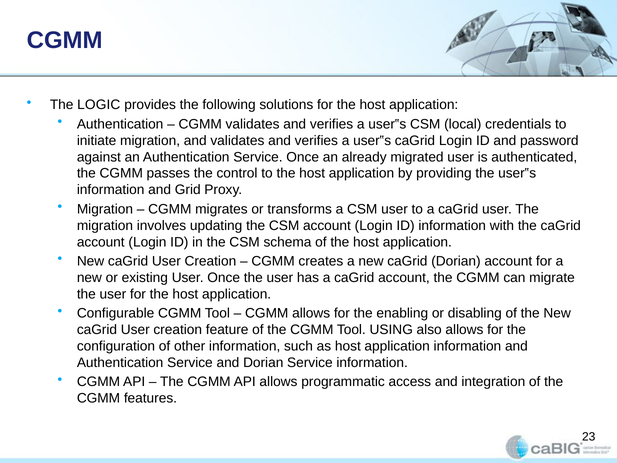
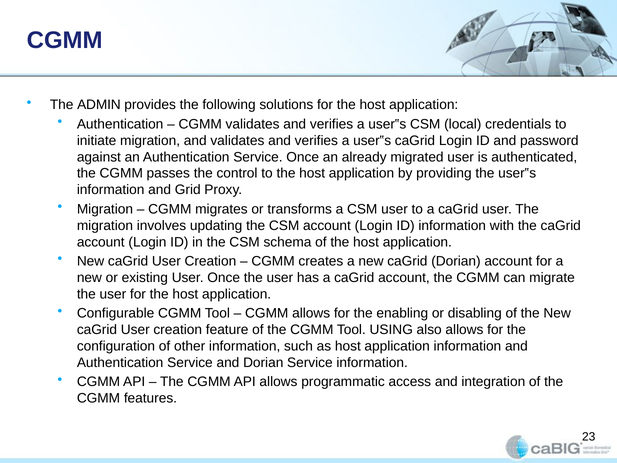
LOGIC: LOGIC -> ADMIN (99, 105)
